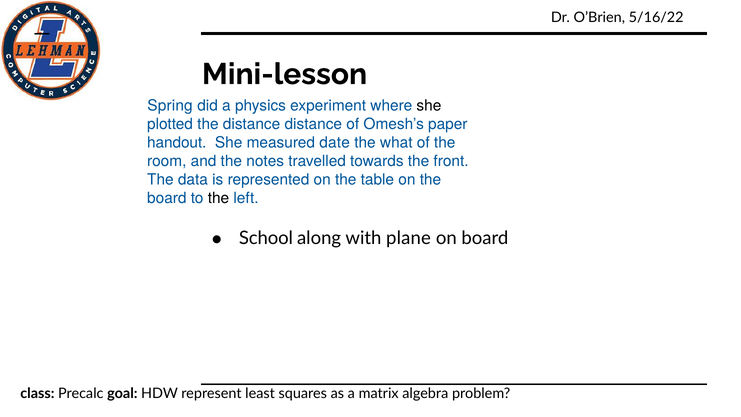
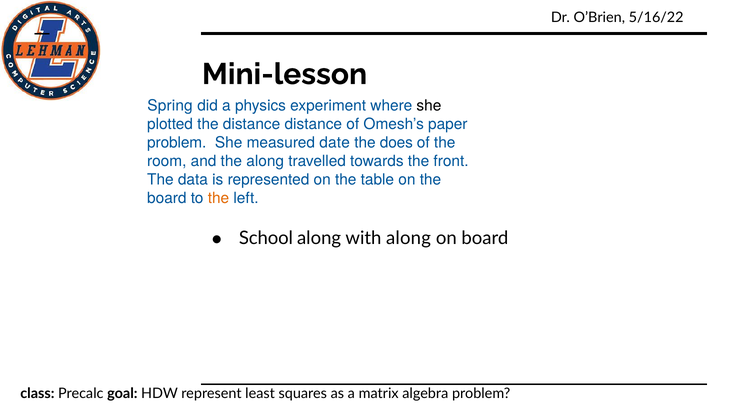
handout: handout -> problem (177, 143)
what: what -> does (396, 143)
the notes: notes -> along (265, 161)
the colour: black -> orange (218, 198)
with plane: plane -> along (408, 238)
